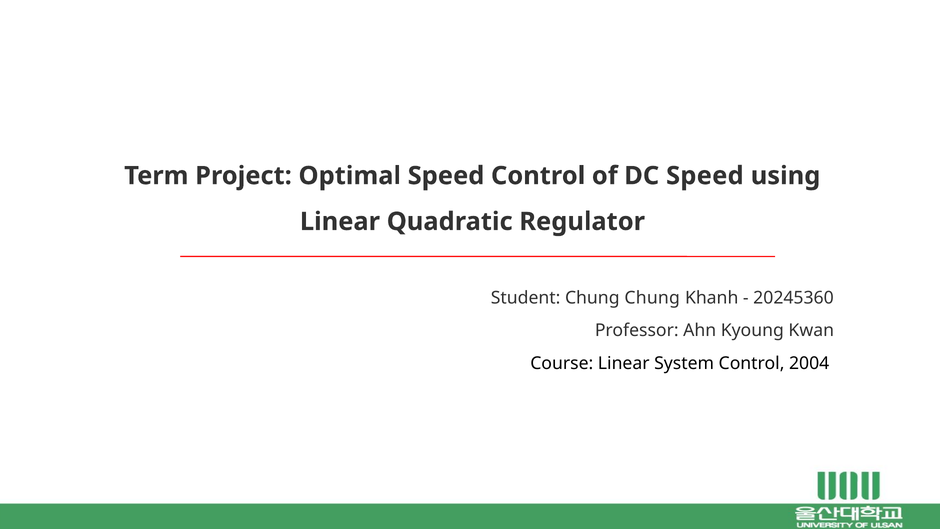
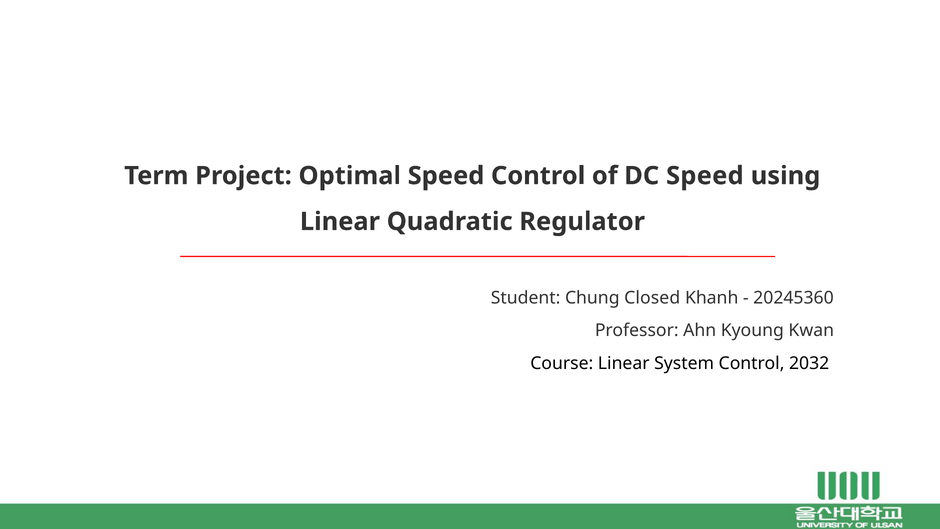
Chung Chung: Chung -> Closed (652, 298)
2004: 2004 -> 2032 (809, 363)
